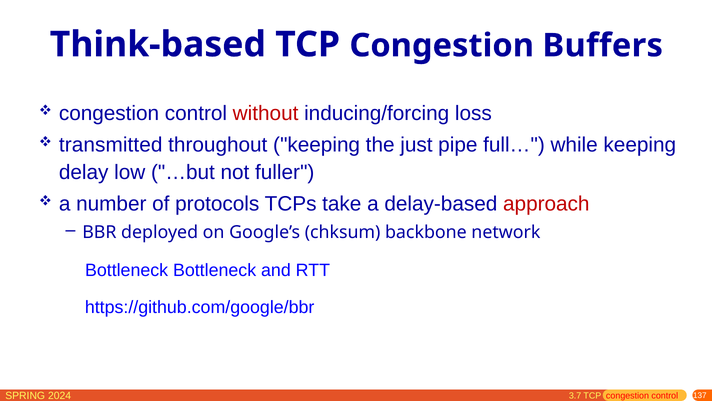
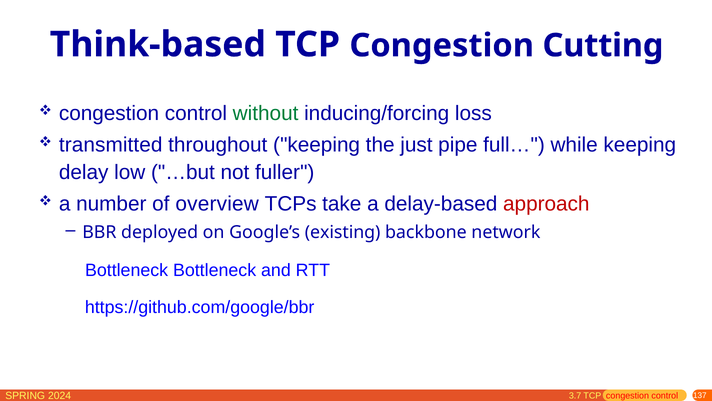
Buffers: Buffers -> Cutting (603, 45)
without colour: red -> green (266, 113)
protocols: protocols -> overview (217, 204)
chksum: chksum -> existing (343, 232)
